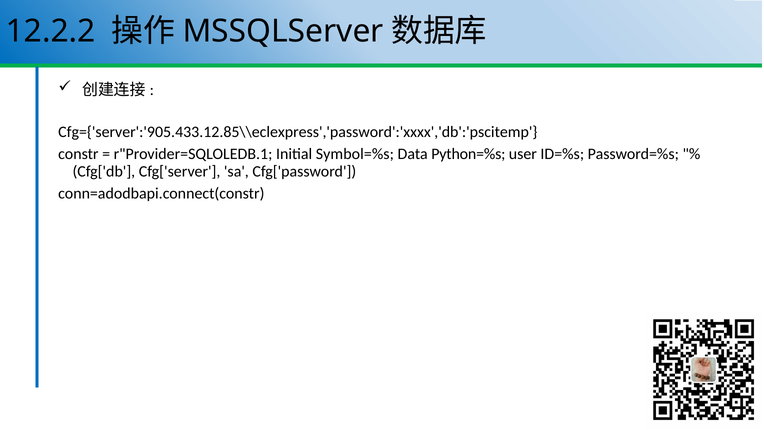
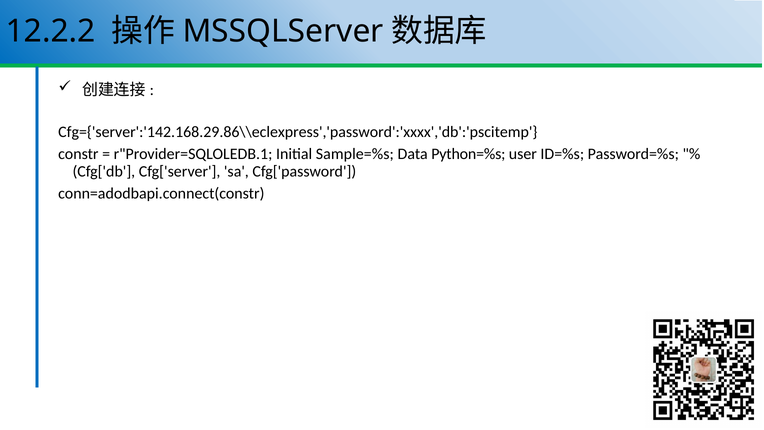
Cfg={'server':'905.433.12.85\\eclexpress','password':'xxxx','db':'pscitemp: Cfg={'server':'905.433.12.85\\eclexpress','password':'xxxx','db':'pscitemp -> Cfg={'server':'142.168.29.86\\eclexpress','password':'xxxx','db':'pscitemp (298, 132)
Symbol=%s: Symbol=%s -> Sample=%s (355, 154)
